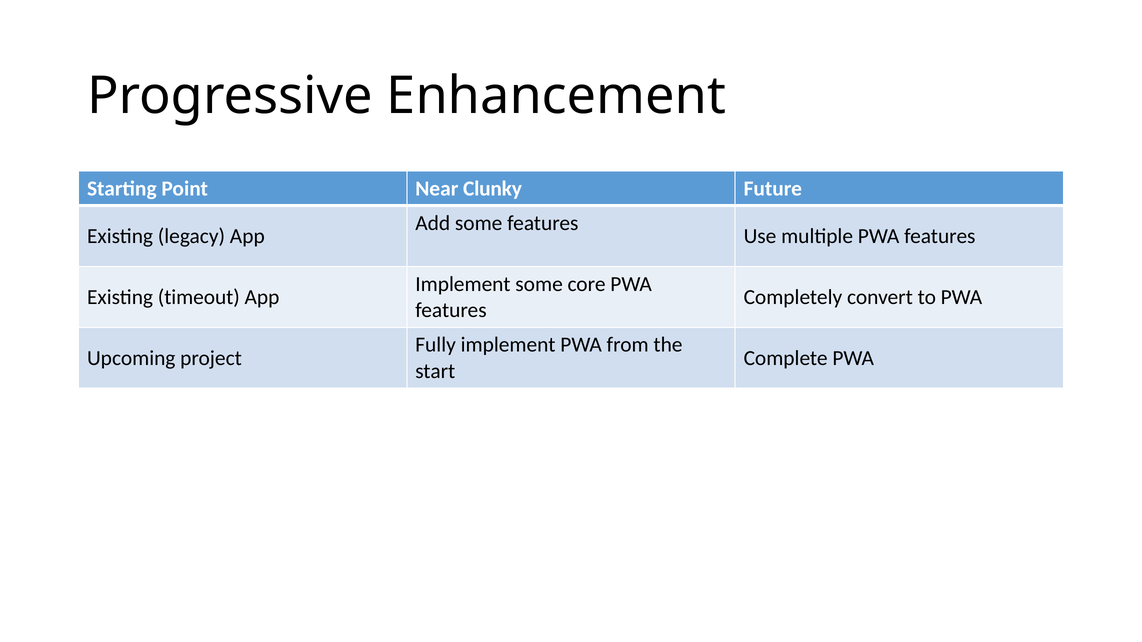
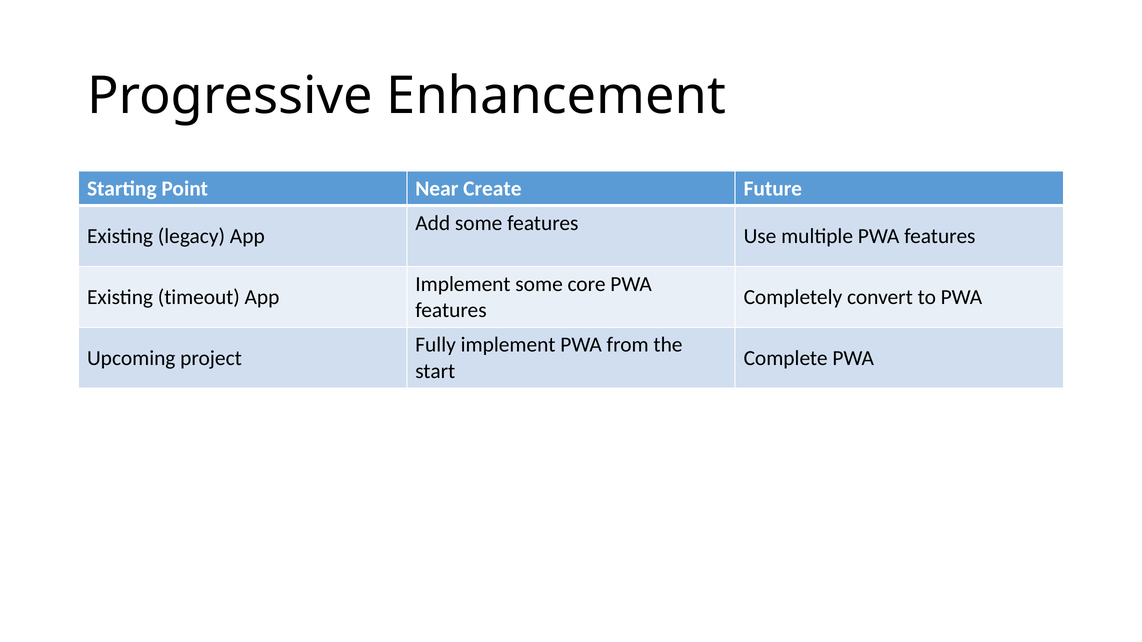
Clunky: Clunky -> Create (492, 189)
